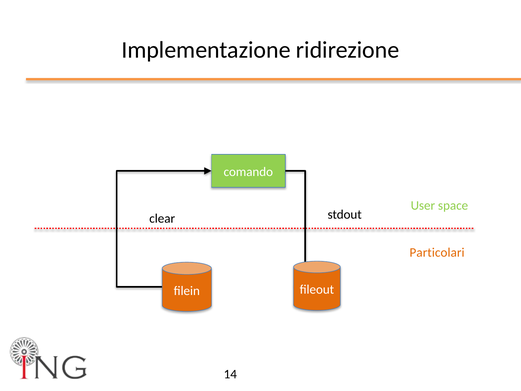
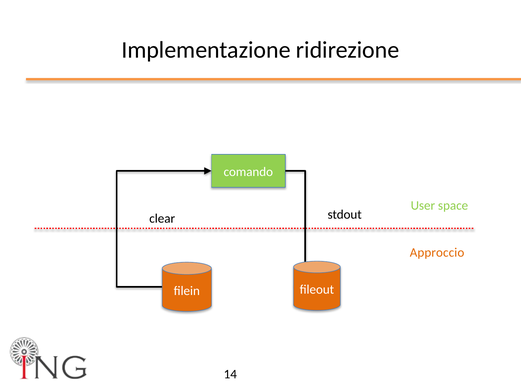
Particolari: Particolari -> Approccio (437, 252)
